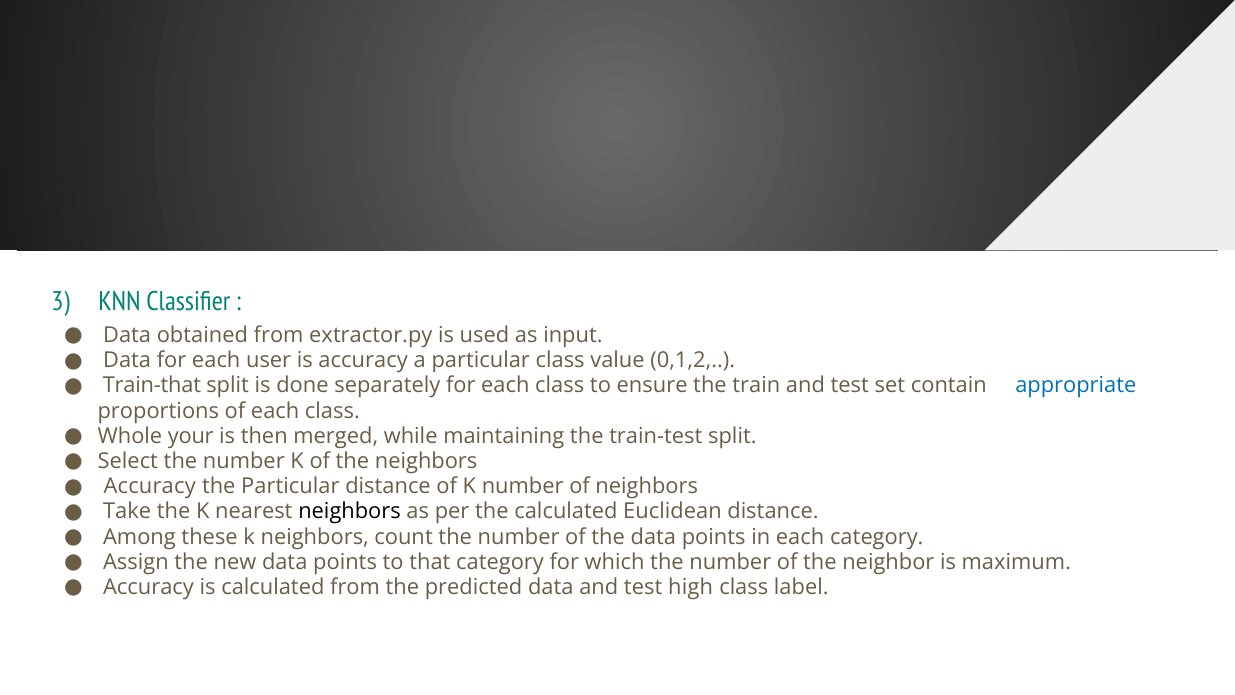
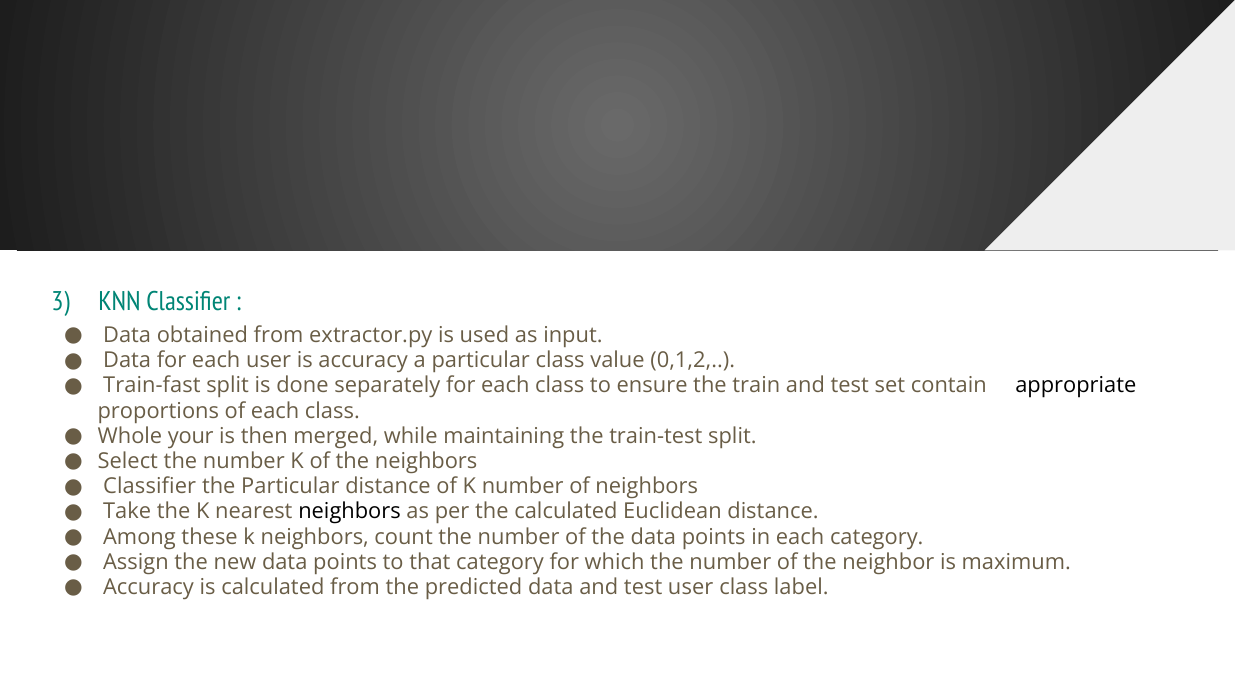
Train-that: Train-that -> Train-fast (152, 385)
appropriate colour: blue -> black (1076, 385)
Accuracy: Accuracy -> Classifier (150, 486)
test high: high -> user (691, 587)
